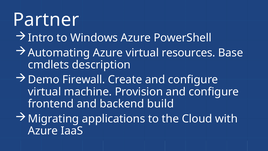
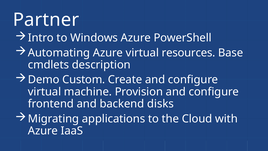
Firewall: Firewall -> Custom (84, 80)
build: build -> disks (160, 104)
